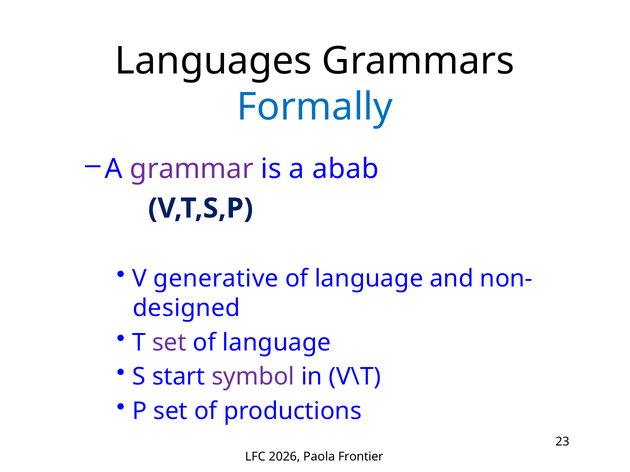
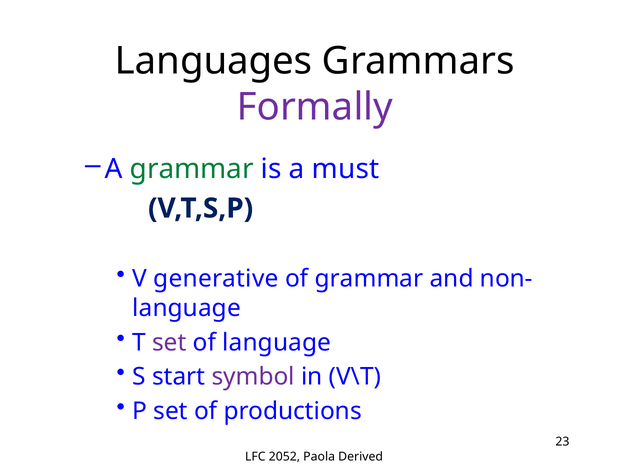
Formally colour: blue -> purple (315, 107)
grammar colour: purple -> green (192, 169)
abab: abab -> must (345, 169)
language: language -> grammar (369, 279)
designed: designed -> language (187, 308)
2026: 2026 -> 2052 (284, 457)
Frontier: Frontier -> Derived (361, 457)
